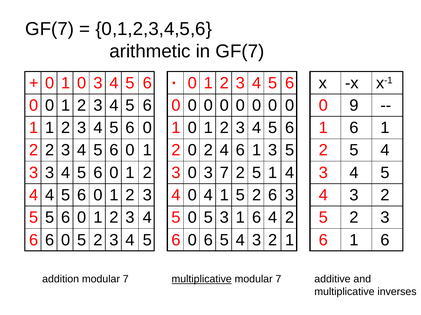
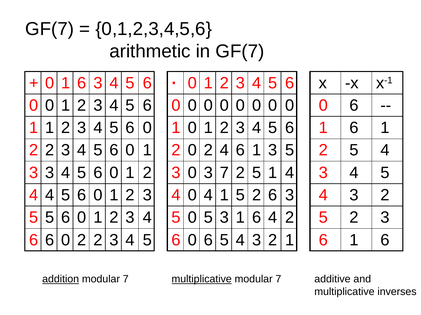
0: 0 -> 6 (82, 83)
9: 9 -> 6 (354, 106)
6 6 0 5: 5 -> 2 (82, 241)
addition underline: none -> present (61, 280)
